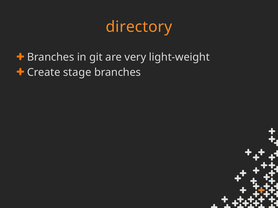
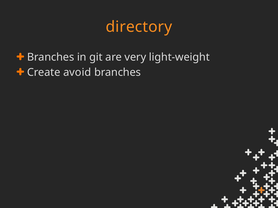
stage: stage -> avoid (77, 72)
